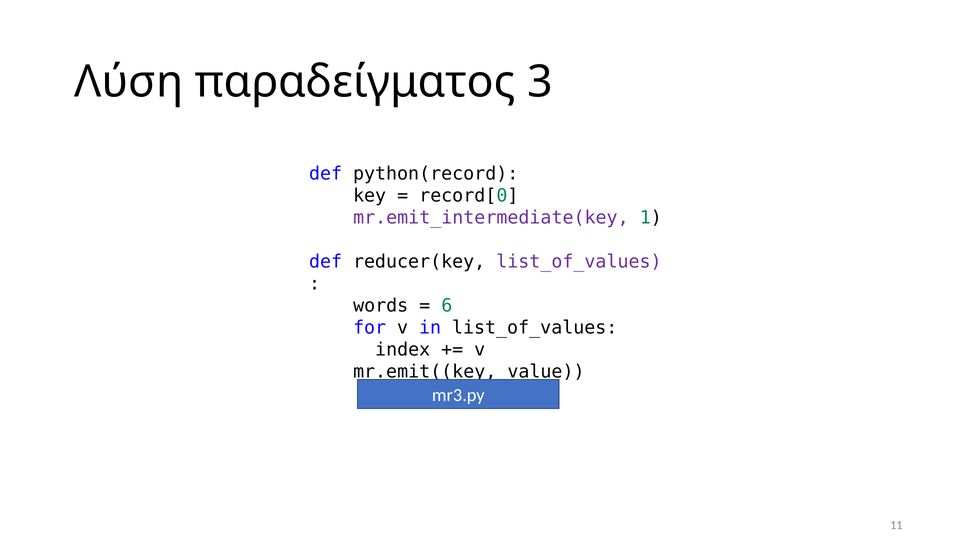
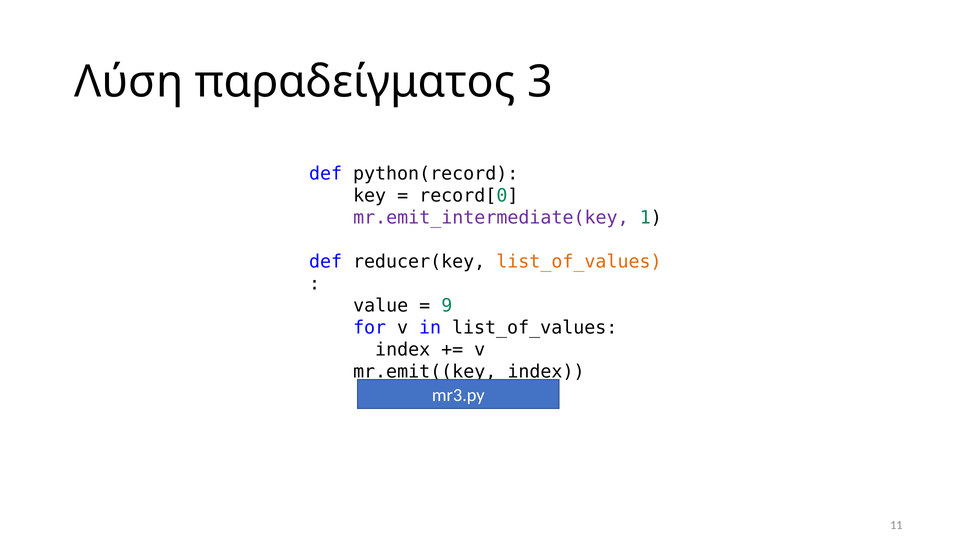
list_of_values colour: purple -> orange (579, 261)
words: words -> value (381, 305)
6: 6 -> 9 (447, 305)
value: value -> index (546, 371)
